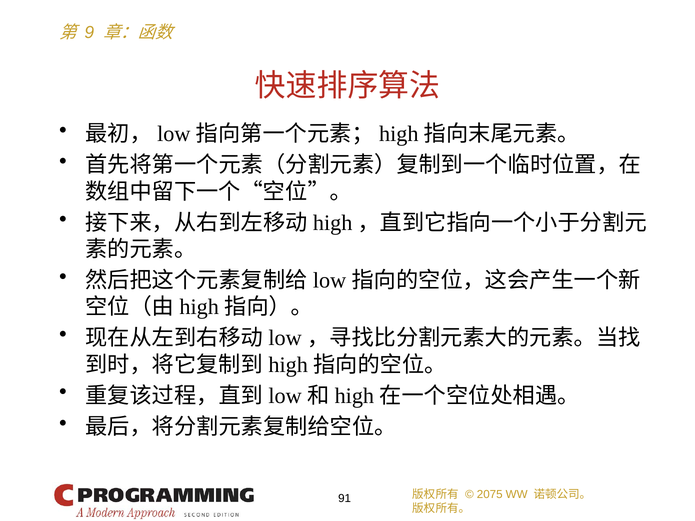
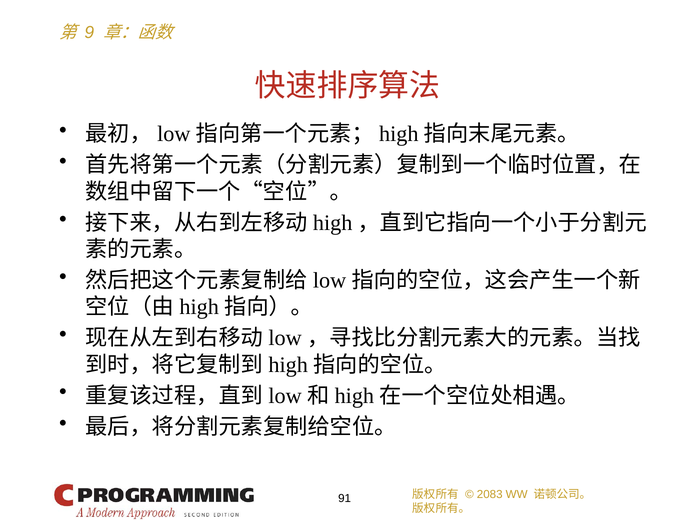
2075: 2075 -> 2083 (490, 495)
